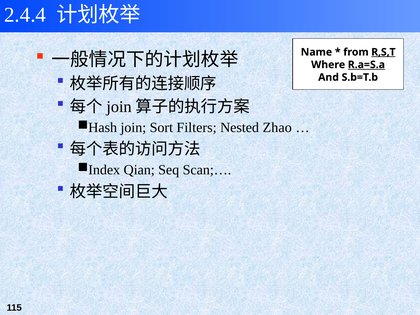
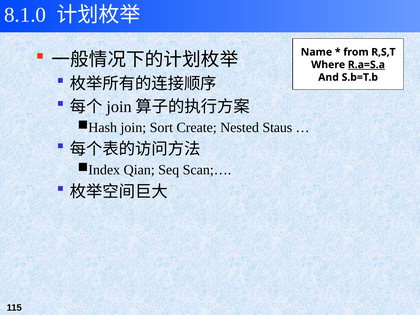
2.4.4: 2.4.4 -> 8.1.0 (25, 15)
R,S,T underline: present -> none (383, 52)
Filters: Filters -> Create (197, 127)
Zhao: Zhao -> Staus (277, 127)
